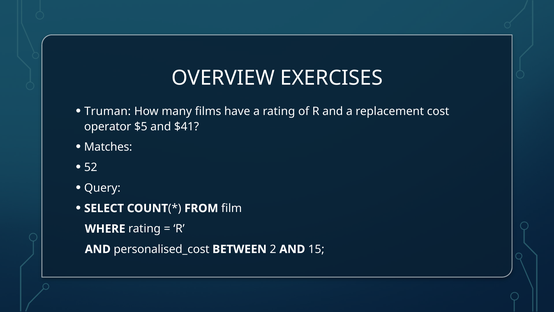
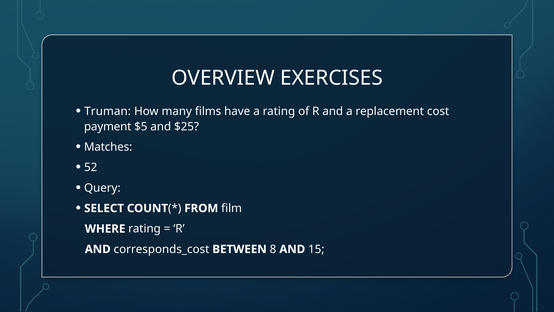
operator: operator -> payment (108, 126)
$41: $41 -> $25 (187, 126)
personalised_cost: personalised_cost -> corresponds_cost (162, 249)
2: 2 -> 8 (273, 249)
